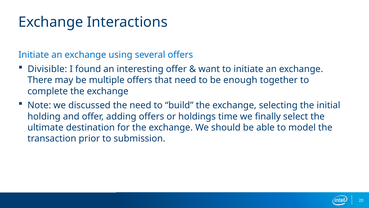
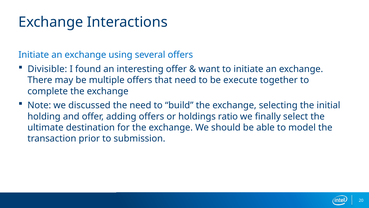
enough: enough -> execute (240, 80)
time: time -> ratio (228, 116)
